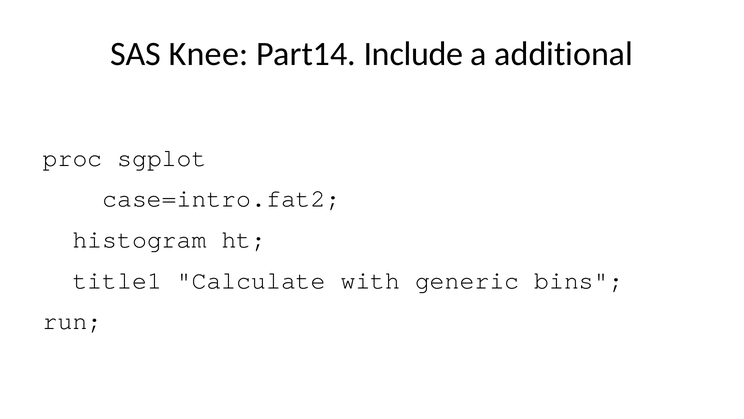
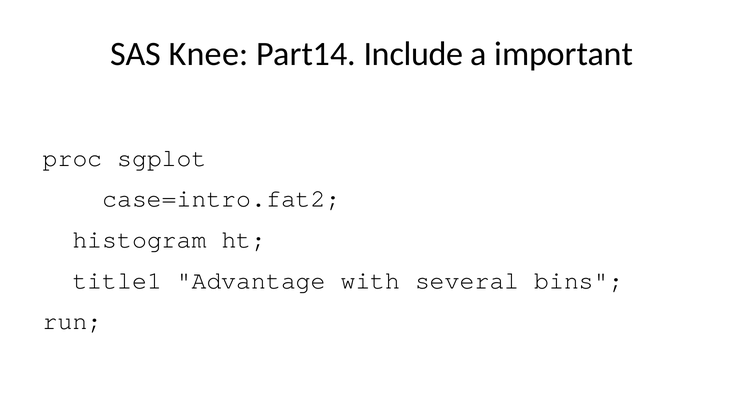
additional: additional -> important (564, 54)
Calculate: Calculate -> Advantage (251, 280)
generic: generic -> several (467, 280)
